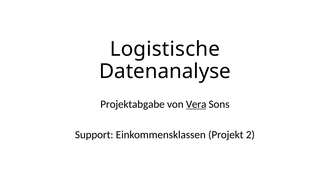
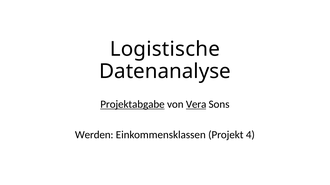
Projektabgabe underline: none -> present (132, 105)
Support: Support -> Werden (94, 135)
2: 2 -> 4 (250, 135)
